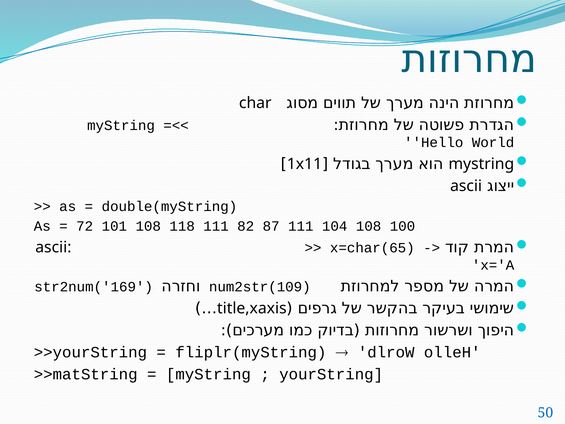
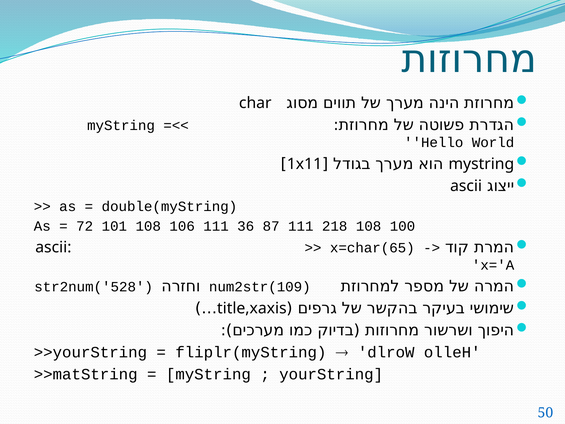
118: 118 -> 106 (182, 226)
82: 82 -> 36 (246, 226)
104: 104 -> 218 (335, 226)
str2num('169: str2num('169 -> str2num('528 (94, 287)
